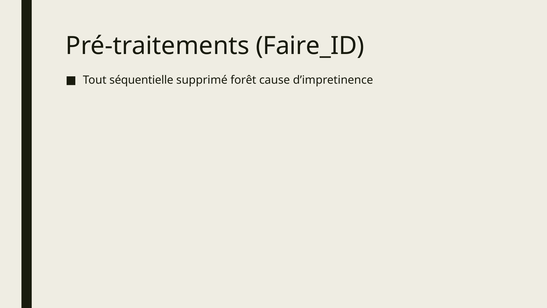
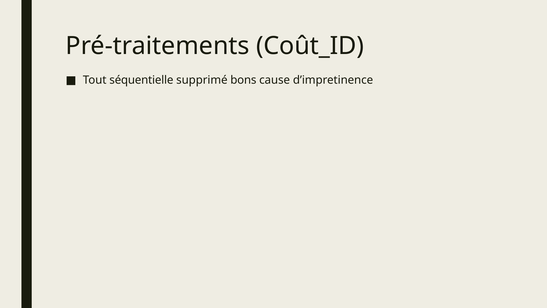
Faire_ID: Faire_ID -> Coût_ID (310, 46)
forêt: forêt -> bons (243, 80)
